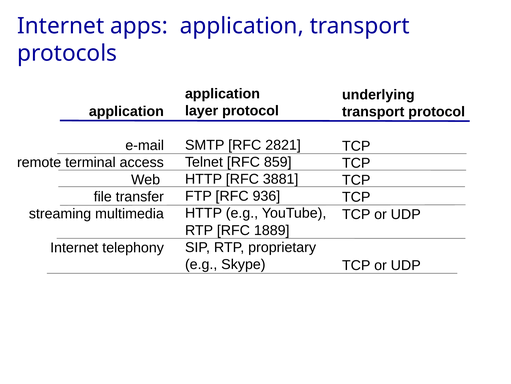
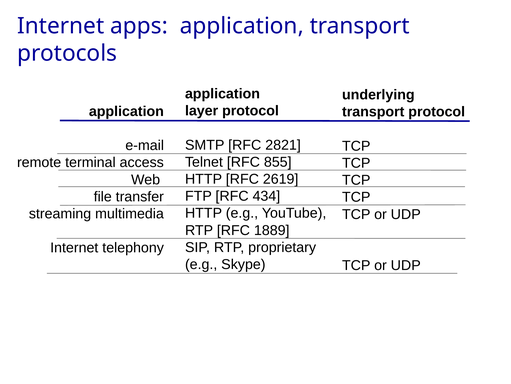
859: 859 -> 855 (278, 162)
3881: 3881 -> 2619 (281, 179)
936: 936 -> 434 (266, 196)
